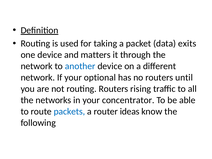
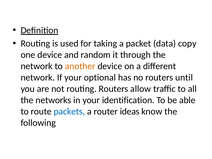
exits: exits -> copy (187, 44)
matters: matters -> random (96, 55)
another colour: blue -> orange (80, 66)
rising: rising -> allow (141, 89)
concentrator: concentrator -> identification (128, 100)
